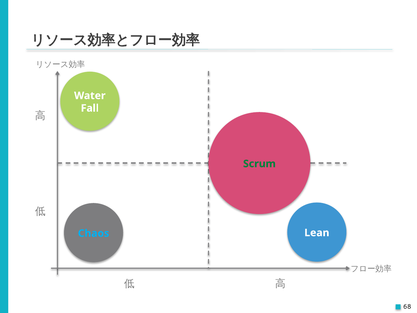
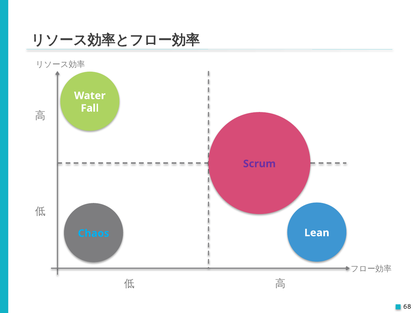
Scrum colour: green -> purple (259, 164)
